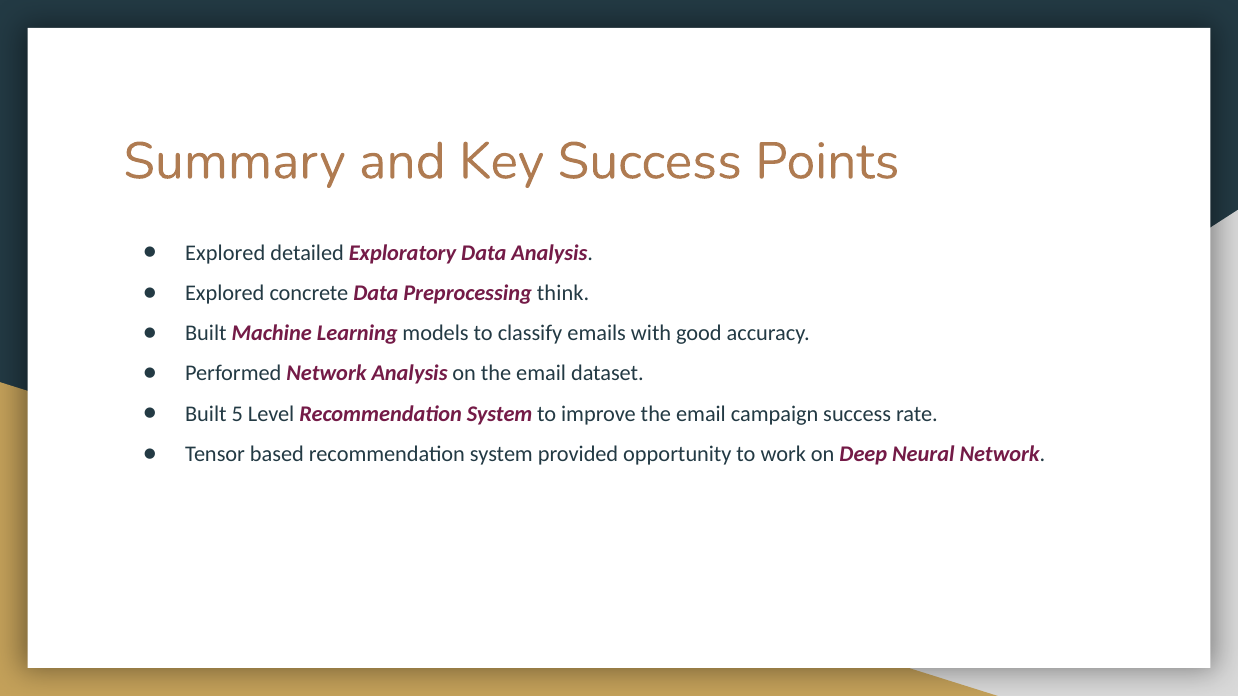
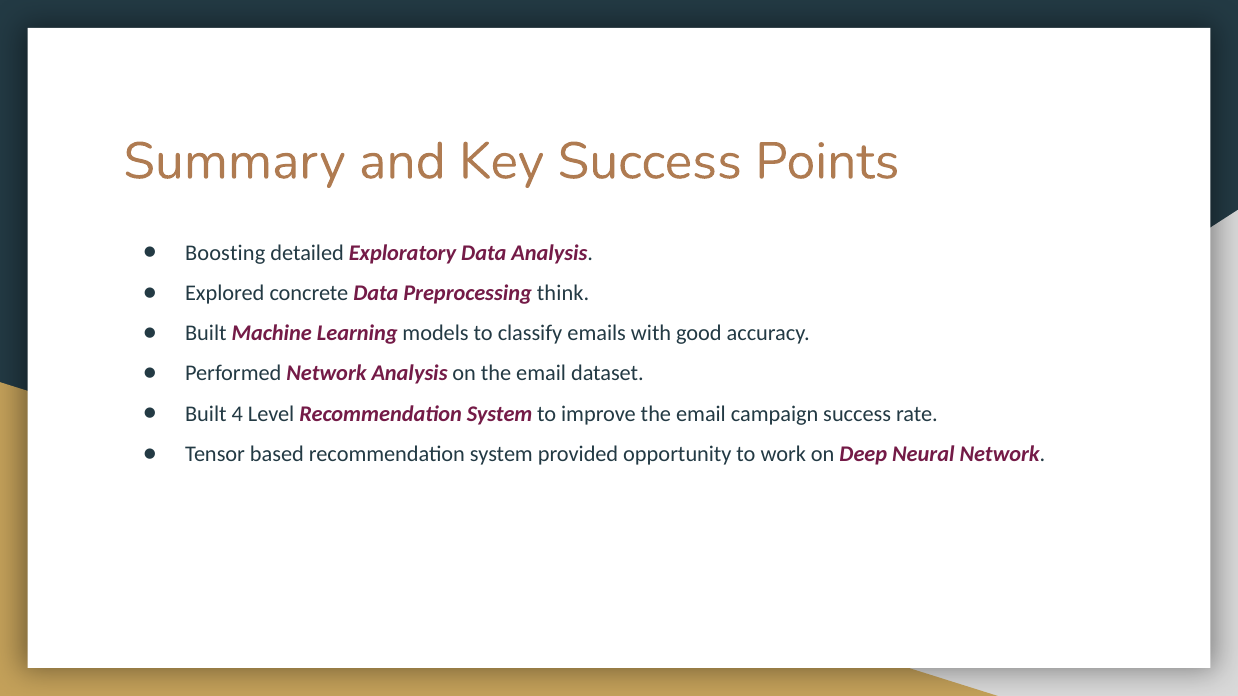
Explored: Explored -> Boosting (225, 253)
5: 5 -> 4 (237, 414)
